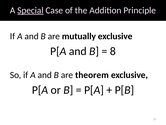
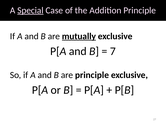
mutually underline: none -> present (79, 36)
8: 8 -> 7 (113, 51)
are theorem: theorem -> principle (92, 75)
